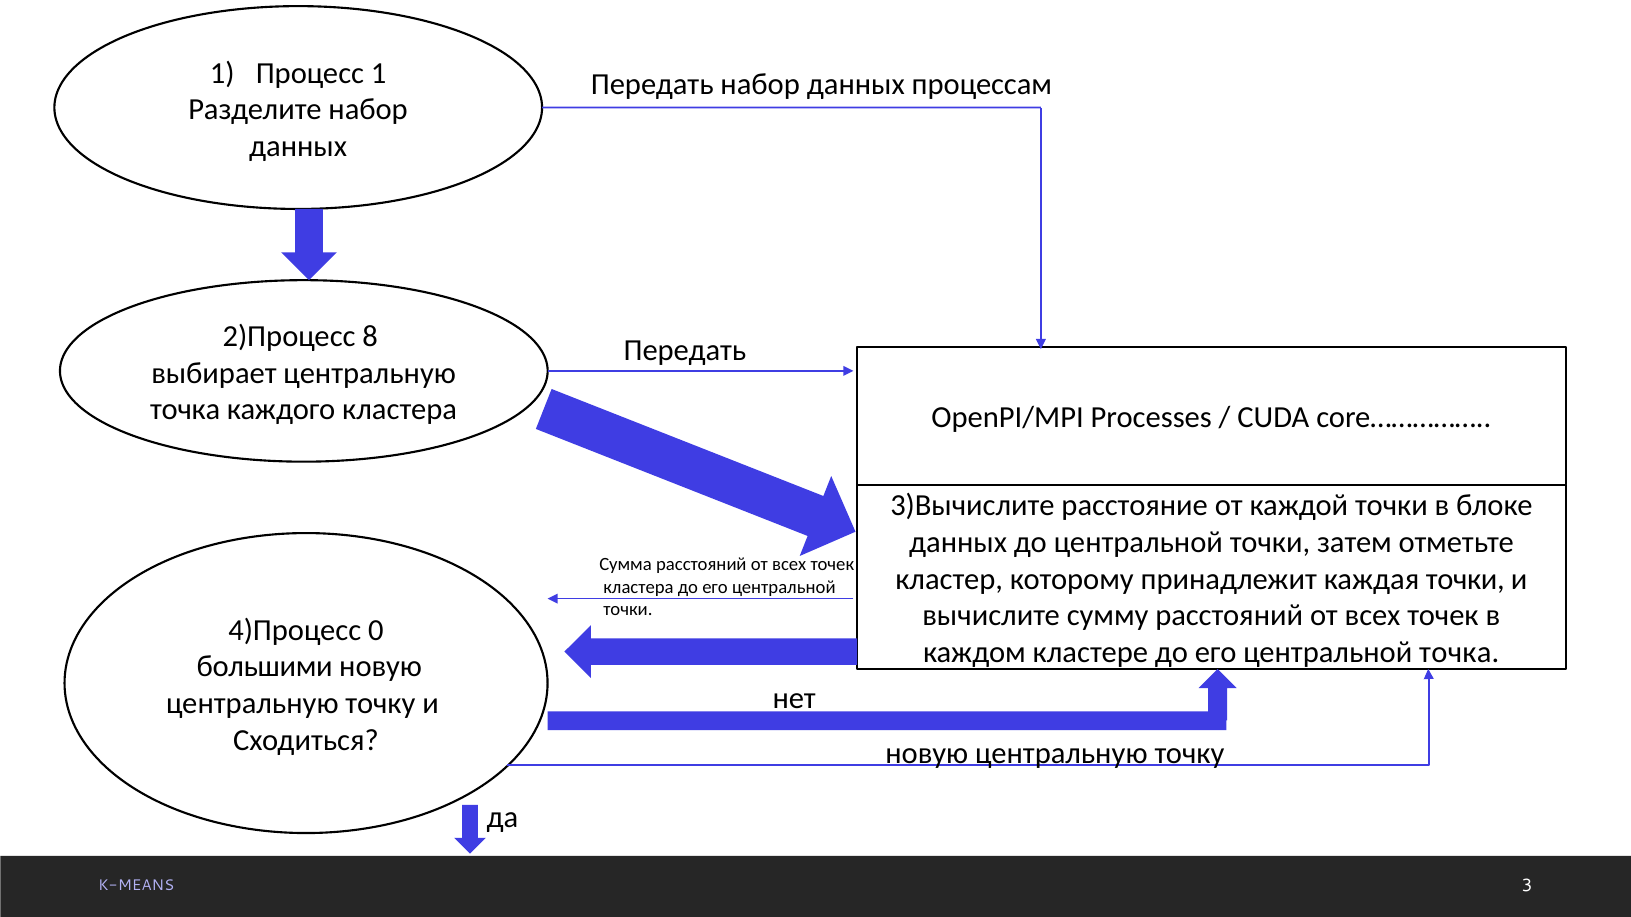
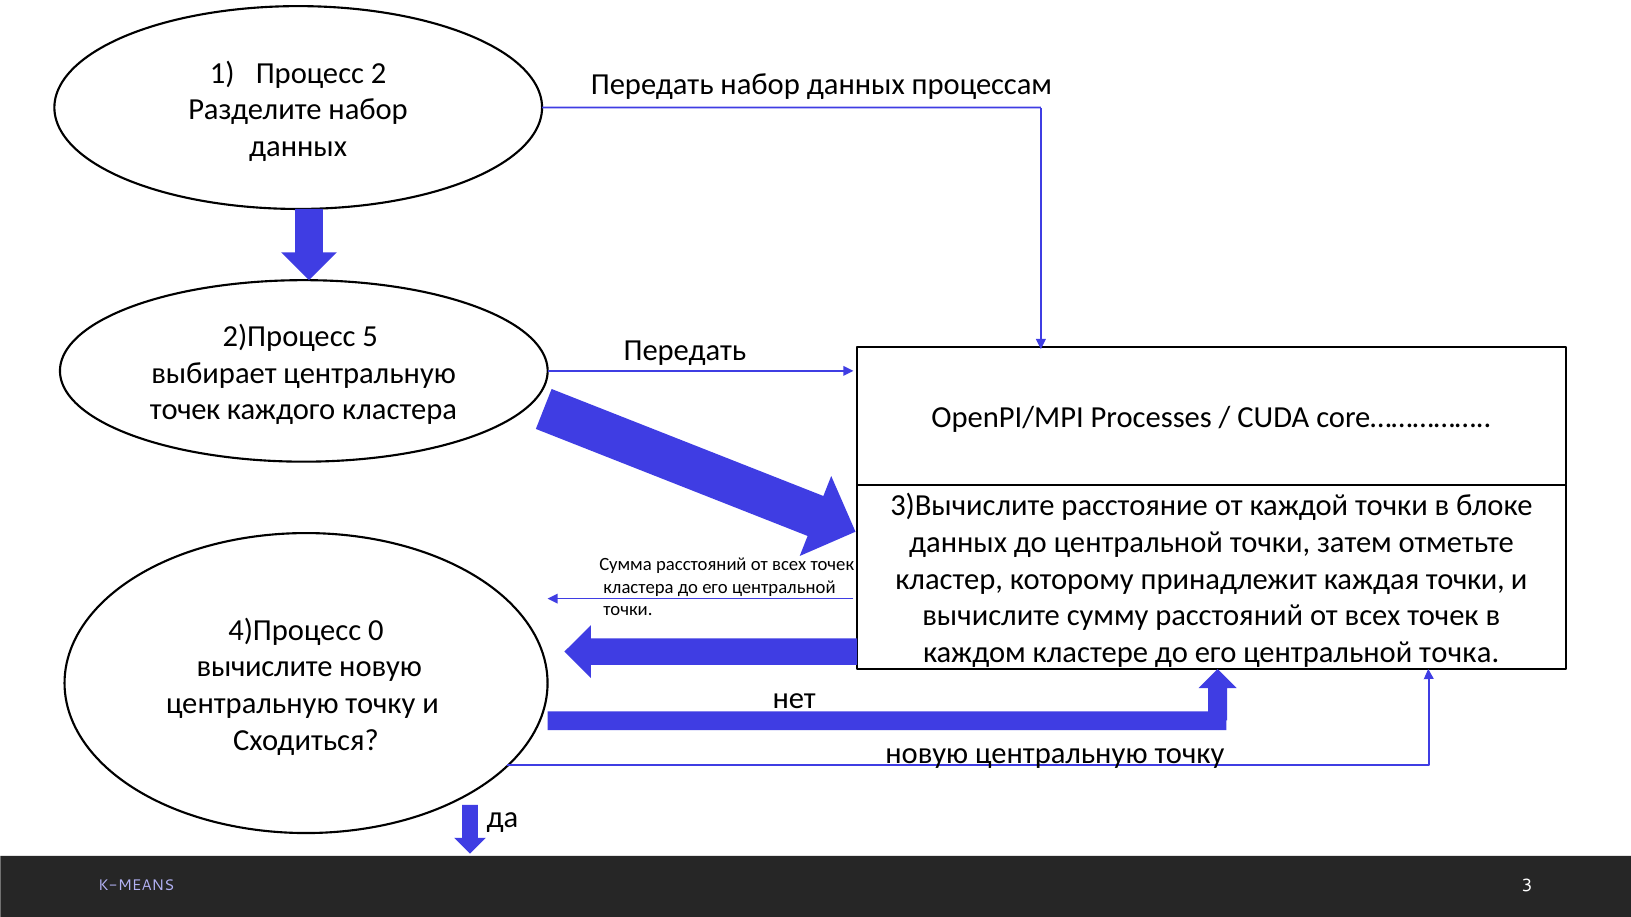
Процесс 1: 1 -> 2 (379, 73)
8: 8 -> 5 (370, 337)
точка: точка -> точек (185, 410)
большими: большими -> вычислите (265, 667)
